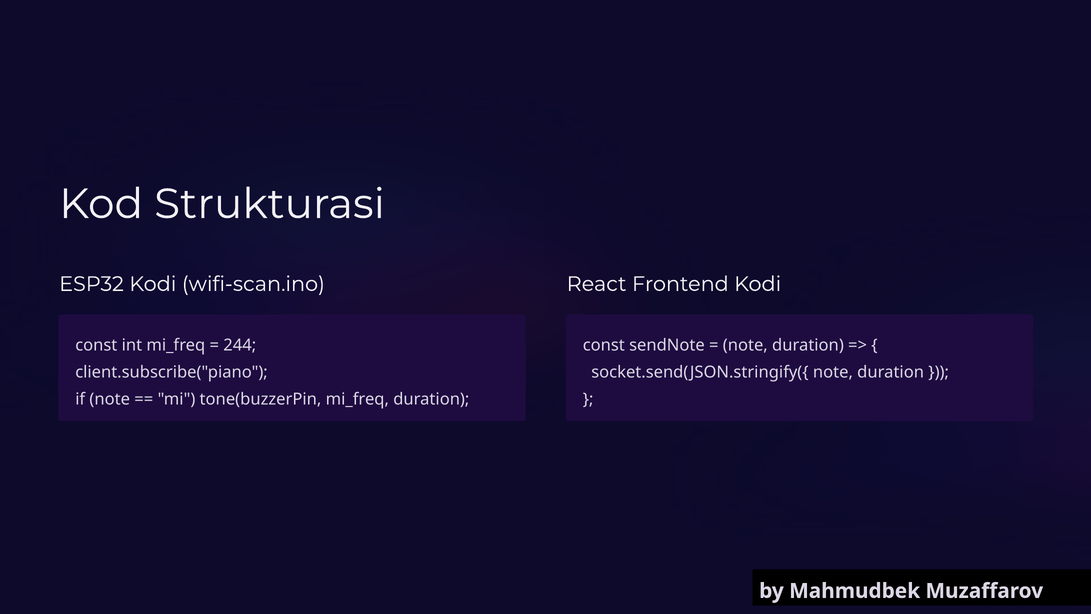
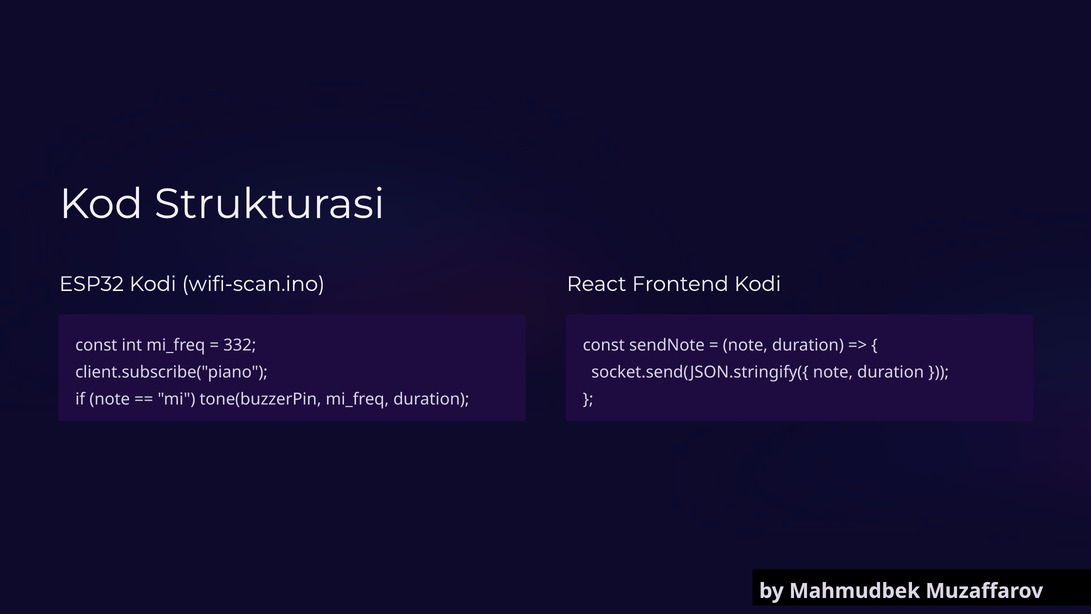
244: 244 -> 332 (240, 345)
